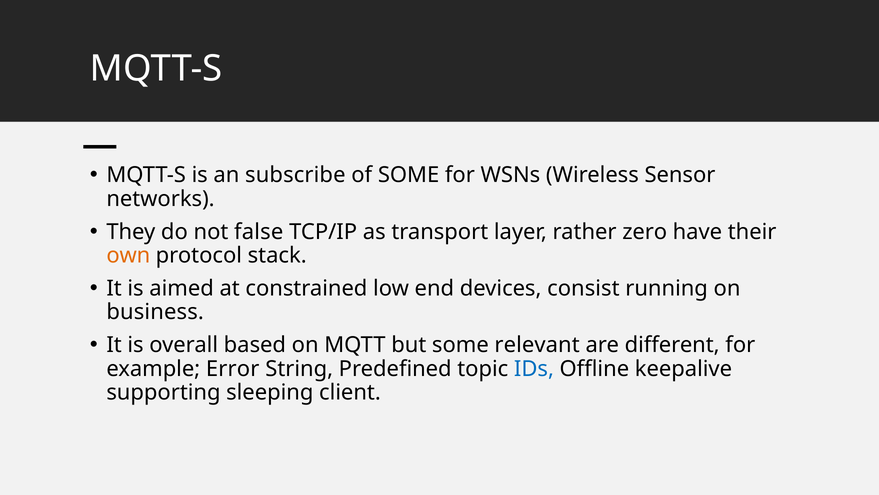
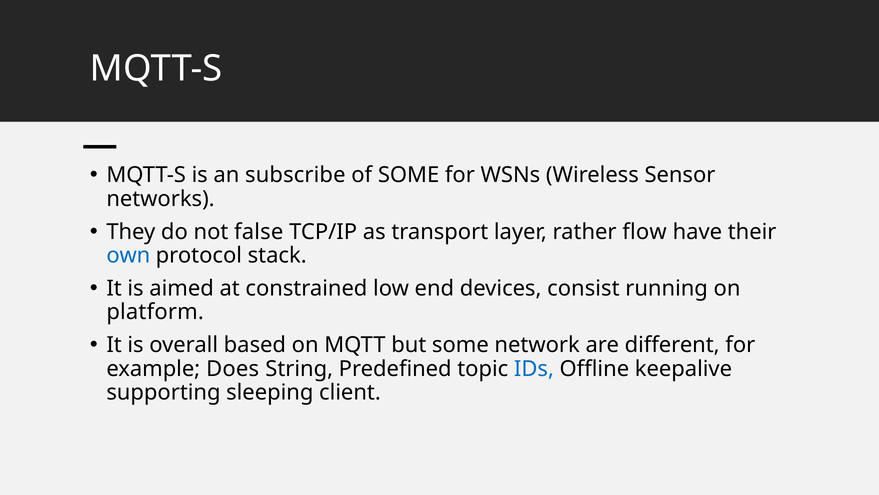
zero: zero -> flow (645, 232)
own colour: orange -> blue (128, 255)
business: business -> platform (155, 312)
relevant: relevant -> network (537, 345)
Error: Error -> Does (233, 368)
